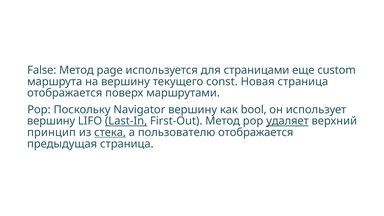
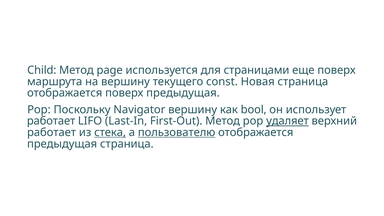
False: False -> Child (42, 70)
еще custom: custom -> поверх (337, 70)
поверх маршрутами: маршрутами -> предыдущая (183, 93)
вершину: вершину -> работает (51, 121)
Last-In underline: present -> none (126, 121)
принцип: принцип -> работает (52, 132)
пользователю underline: none -> present (177, 132)
